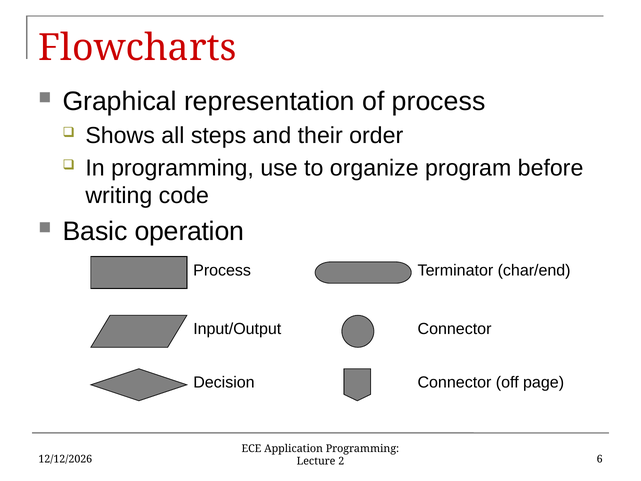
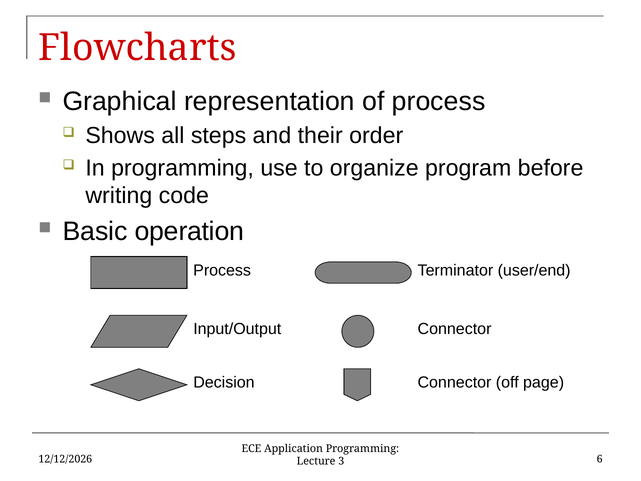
char/end: char/end -> user/end (534, 270)
2: 2 -> 3 (341, 461)
